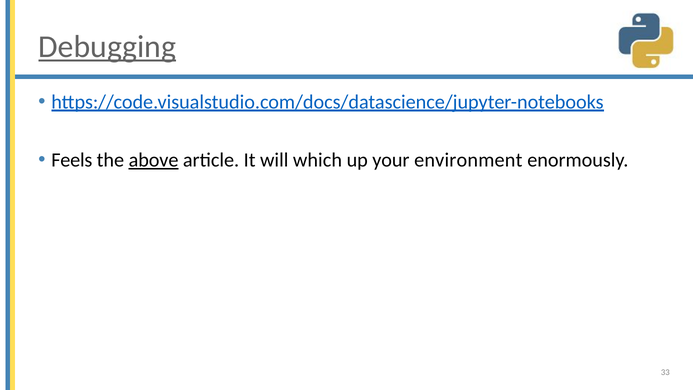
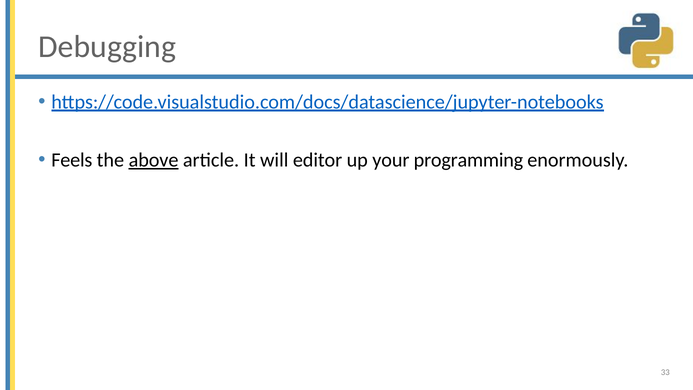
Debugging underline: present -> none (107, 47)
which: which -> editor (318, 160)
environment: environment -> programming (468, 160)
